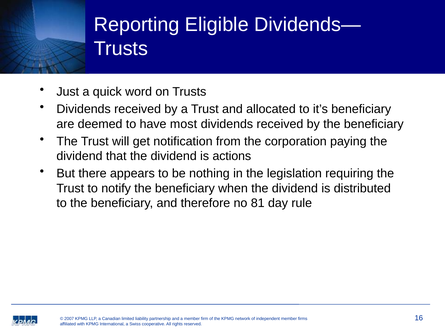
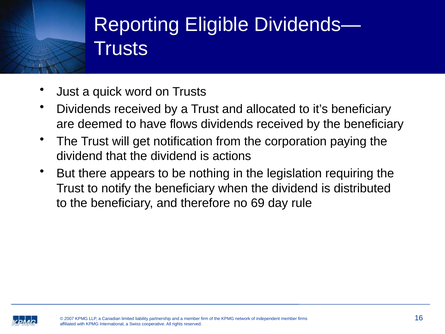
most: most -> flows (184, 124)
81: 81 -> 69 (258, 203)
